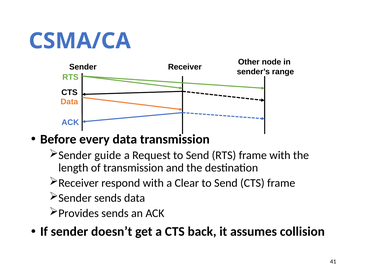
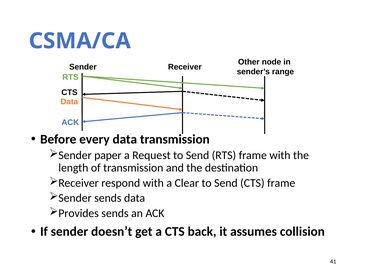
guide: guide -> paper (108, 155)
